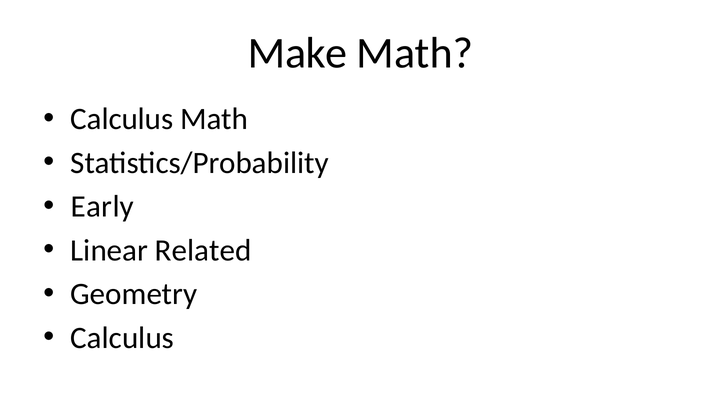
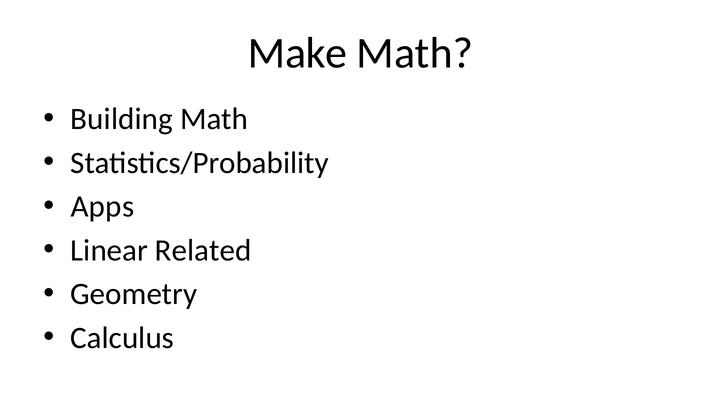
Calculus: Calculus -> Building (122, 119)
Early: Early -> Apps (102, 207)
